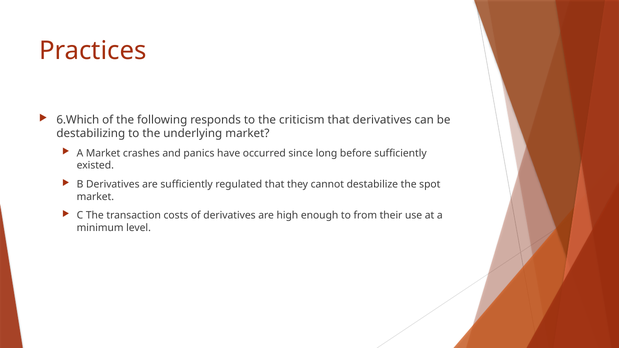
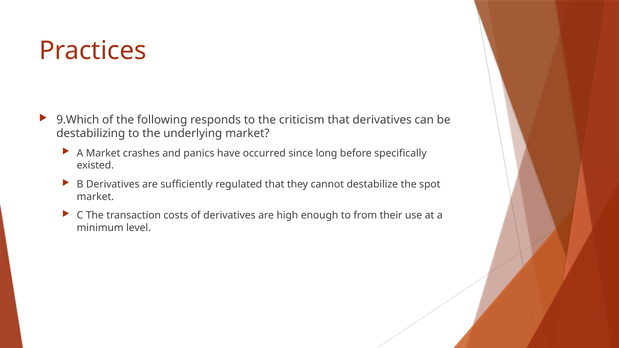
6.Which: 6.Which -> 9.Which (78, 120)
before sufficiently: sufficiently -> specifically (400, 153)
